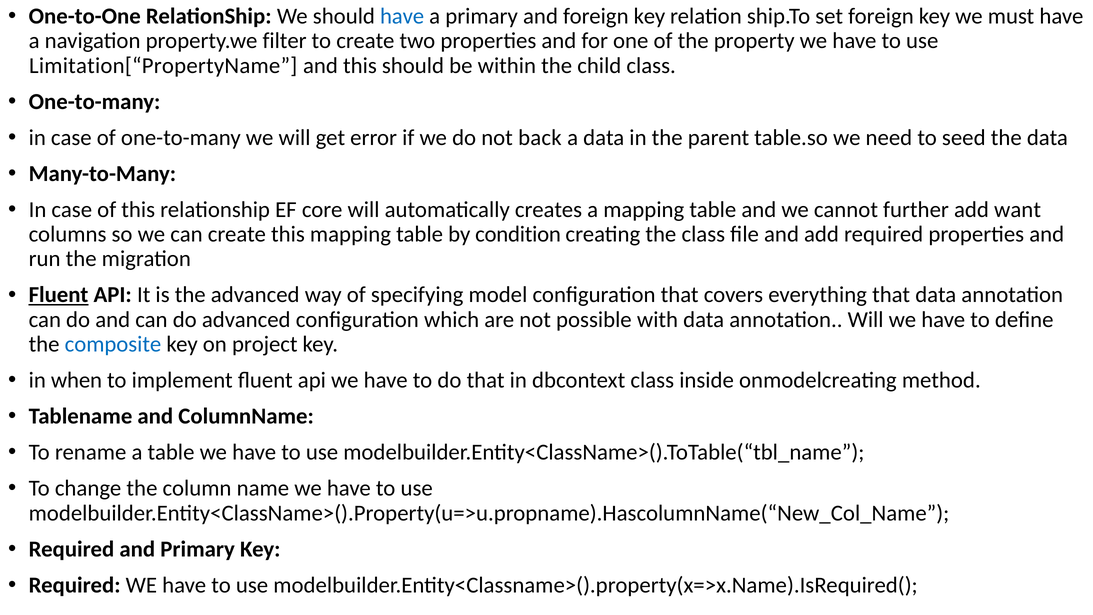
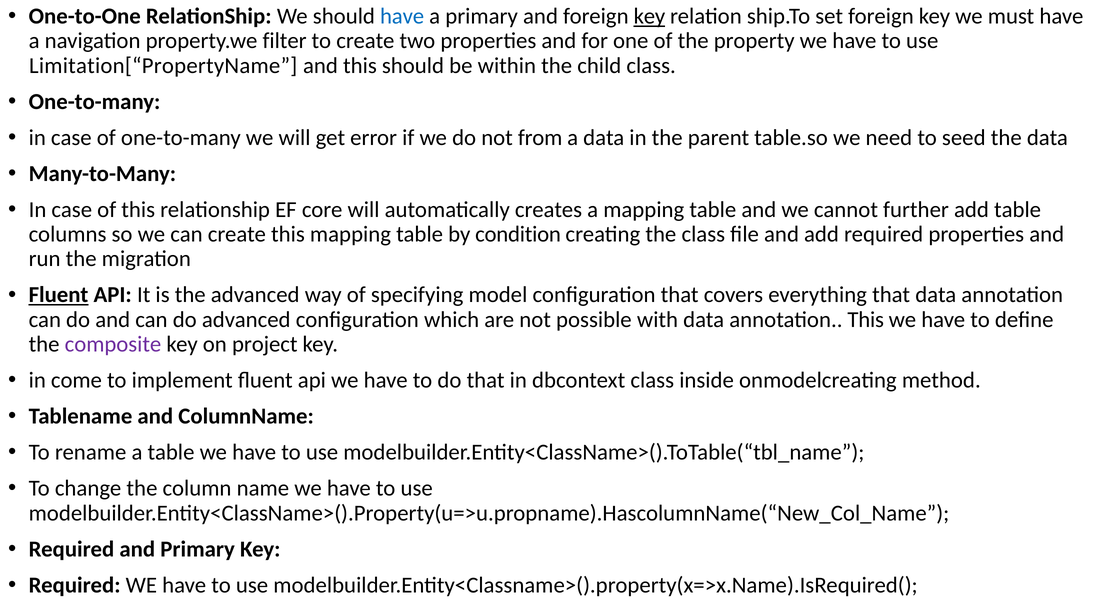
key underline: none -> present (649, 16)
back: back -> from (540, 138)
add want: want -> table (1018, 210)
annotation Will: Will -> This (866, 320)
composite colour: blue -> purple (113, 344)
when: when -> come (76, 380)
